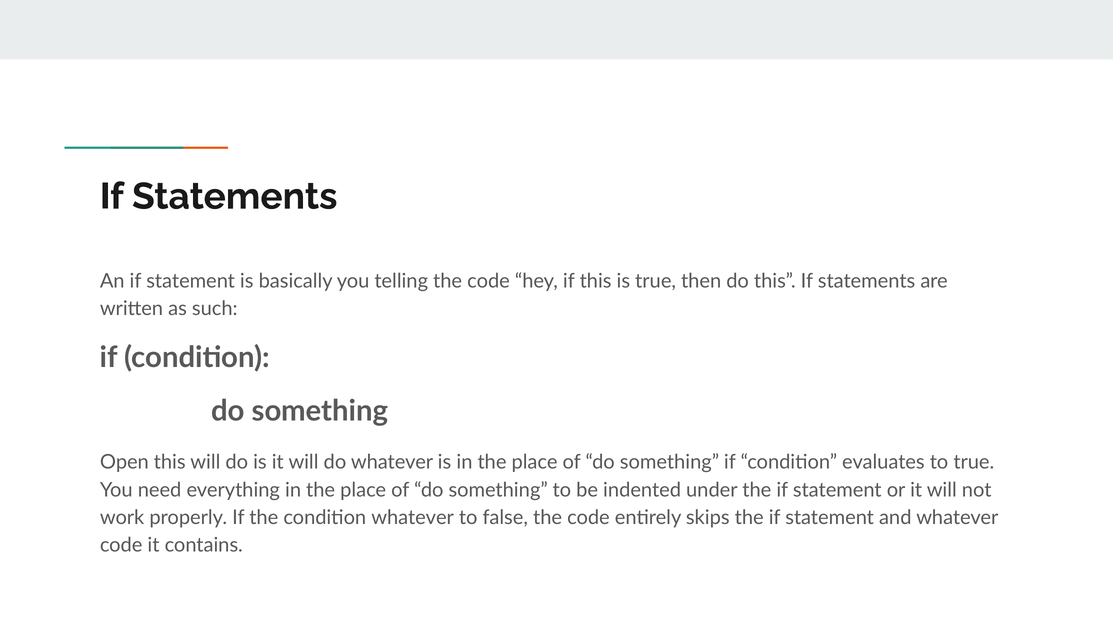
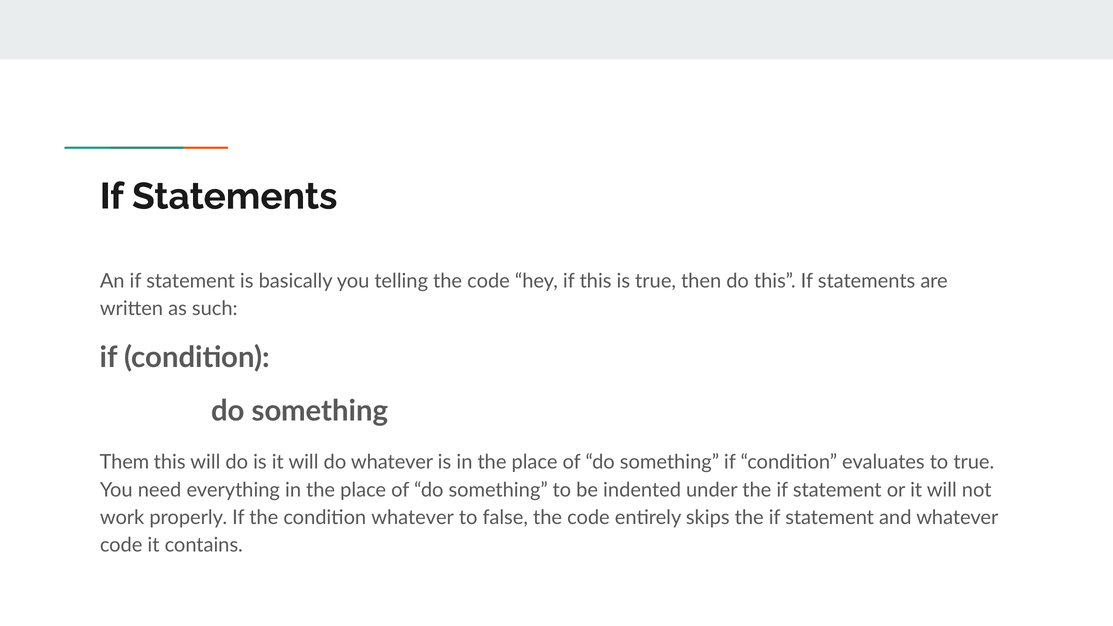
Open: Open -> Them (124, 462)
